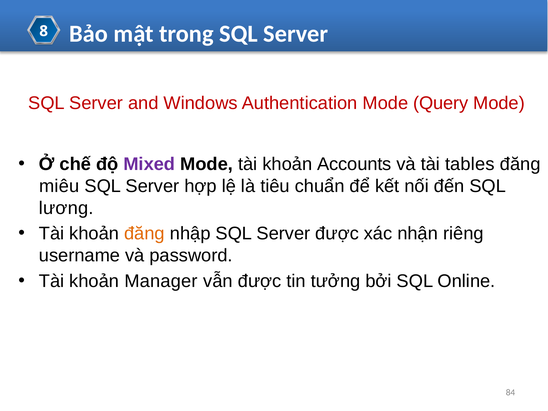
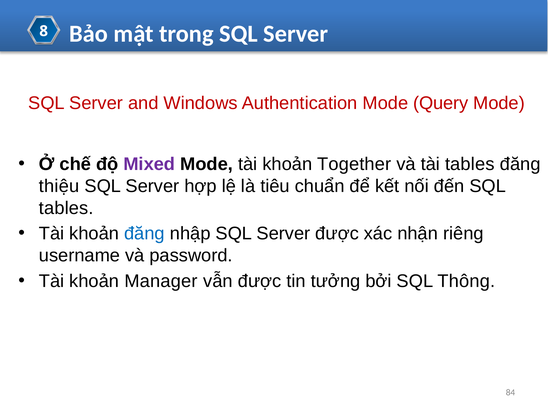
Accounts: Accounts -> Together (354, 164)
miêu: miêu -> thiệu (59, 186)
lương: lương -> tables (66, 208)
đăng colour: orange -> blue (144, 234)
Online: Online -> Thông (466, 281)
